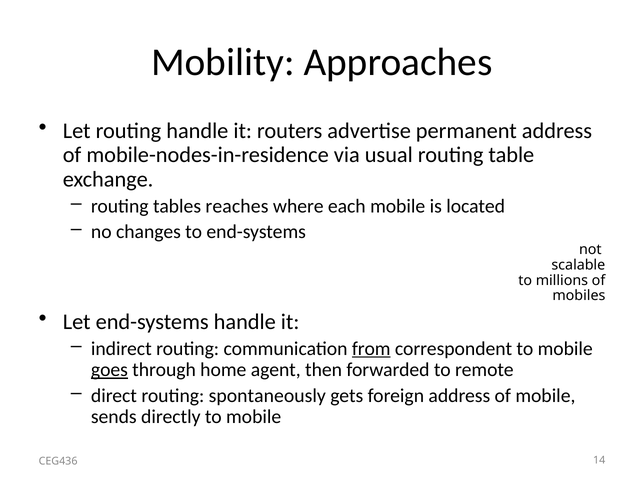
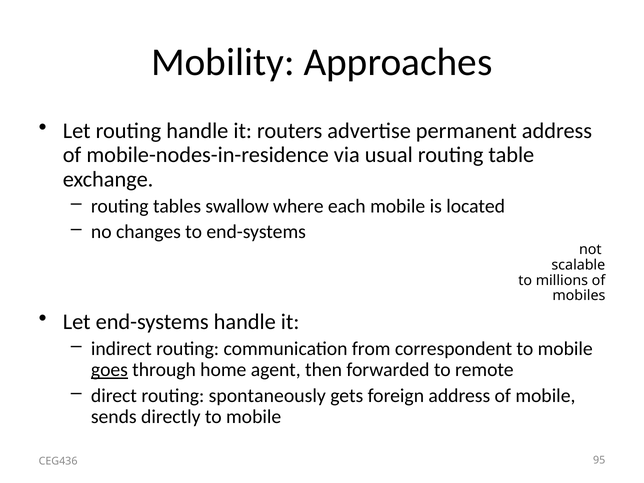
reaches: reaches -> swallow (237, 206)
from underline: present -> none (371, 349)
14: 14 -> 95 (599, 460)
